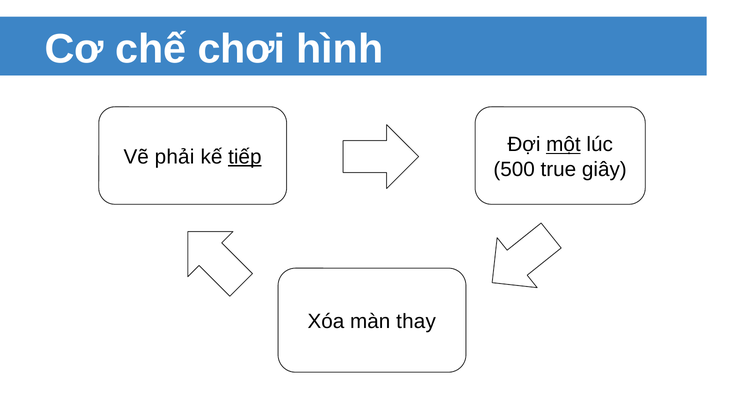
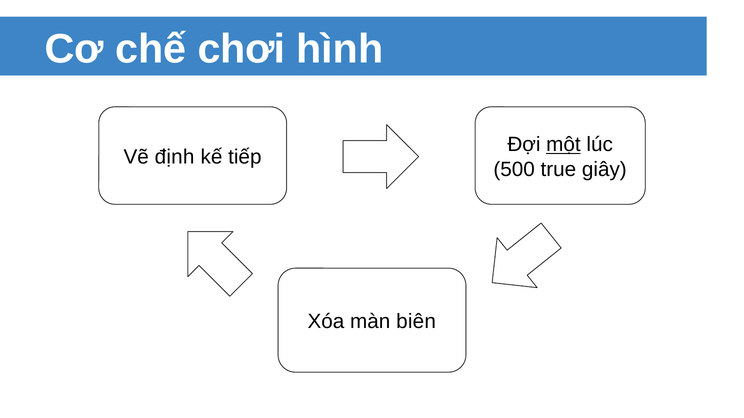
phải: phải -> định (175, 157)
tiếp underline: present -> none (245, 157)
thay: thay -> biên (416, 322)
